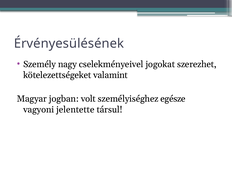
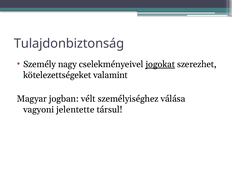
Érvényesülésének: Érvényesülésének -> Tulajdonbiztonság (69, 43)
jogokat underline: none -> present (160, 64)
volt: volt -> vélt (88, 99)
egésze: egésze -> válása (173, 99)
